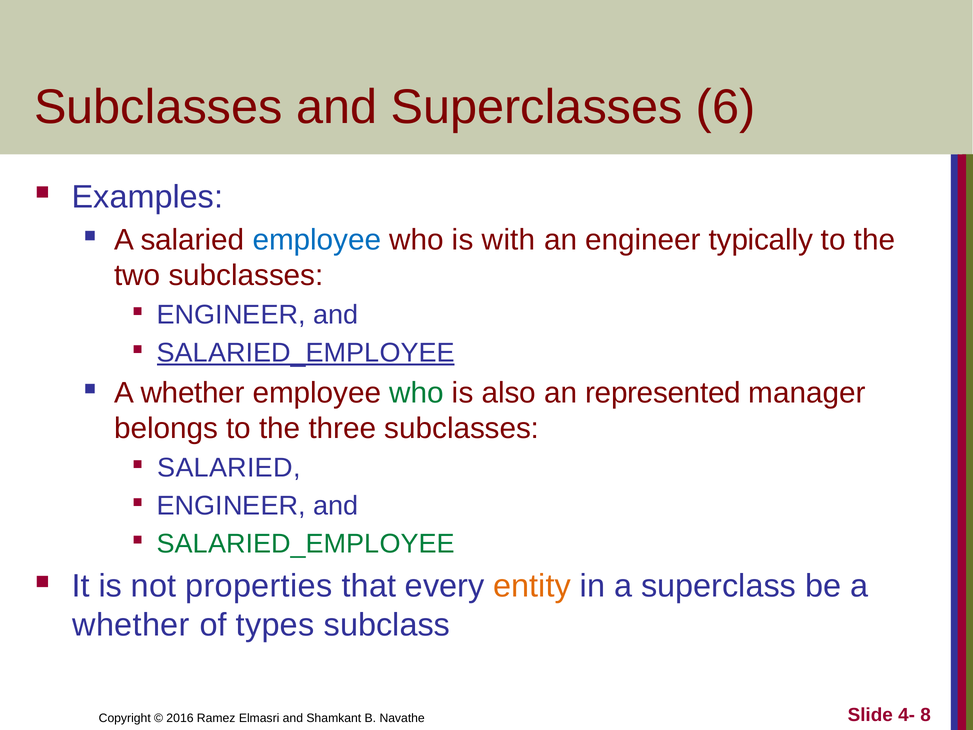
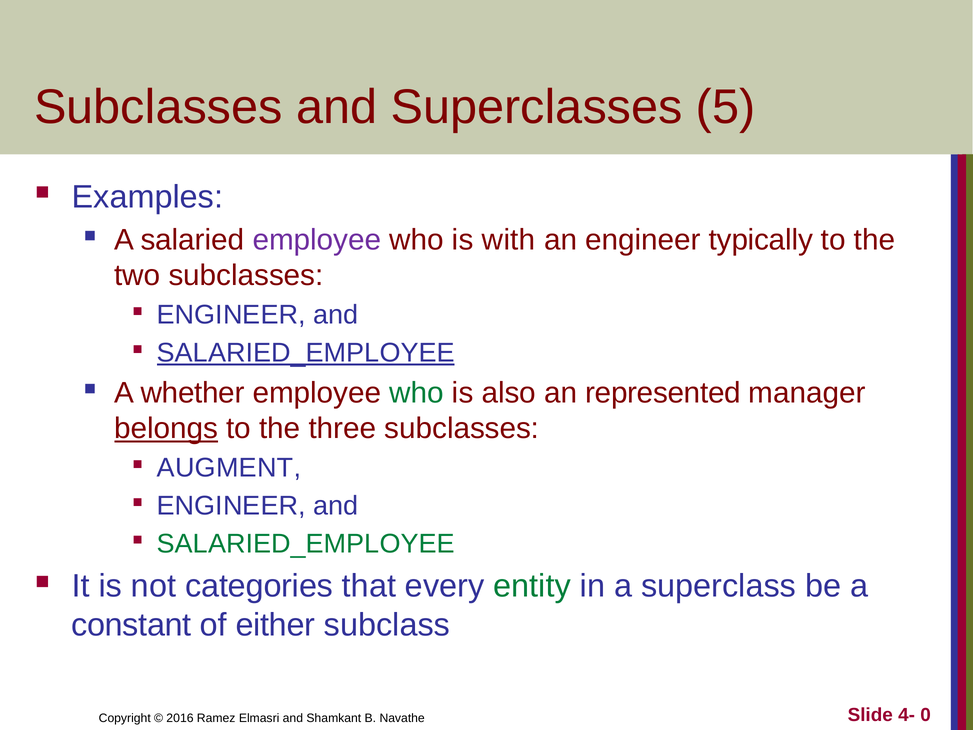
6: 6 -> 5 (726, 107)
employee colour: blue -> purple (317, 240)
belongs underline: none -> present (166, 429)
SALARIED: SALARIED -> AUGMENT (229, 468)
properties: properties -> categories (259, 586)
entity colour: orange -> green (532, 586)
whether: whether -> constant (131, 625)
types: types -> either (275, 625)
8: 8 -> 0 (926, 715)
